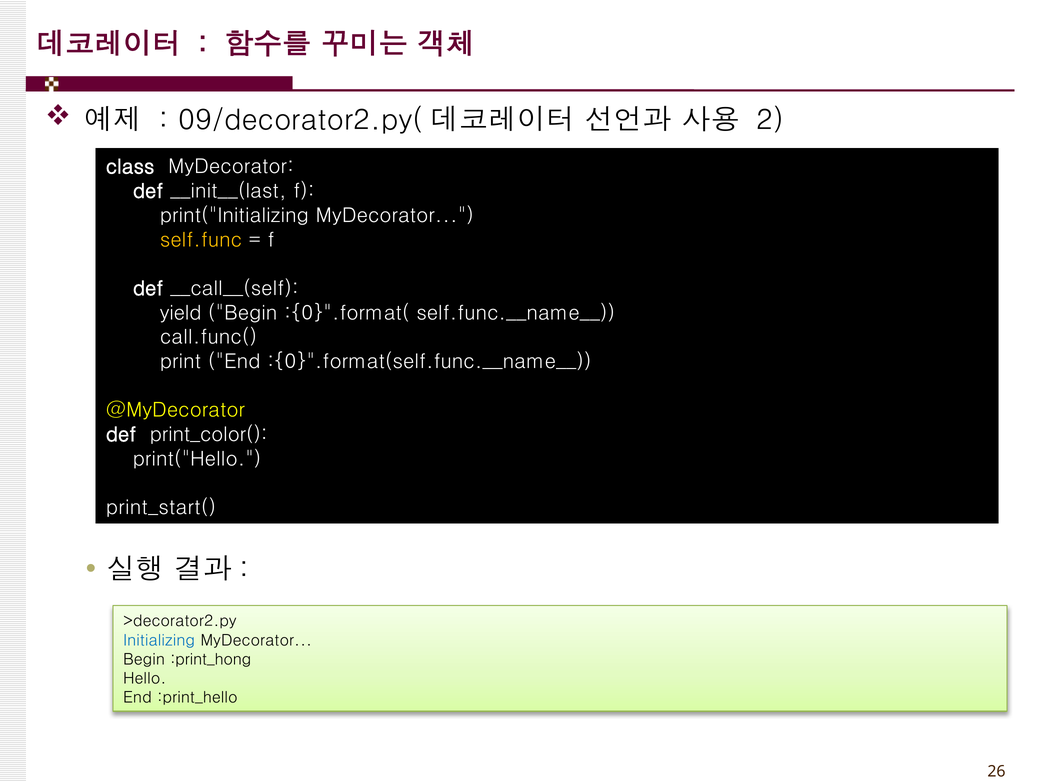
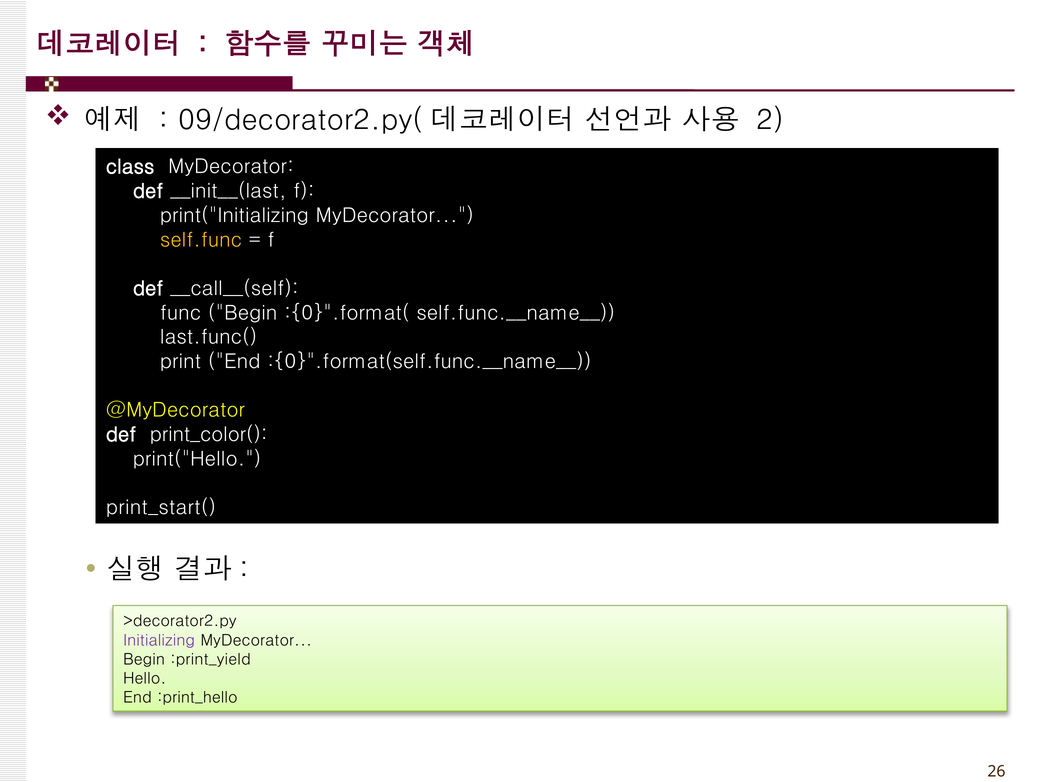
yield: yield -> func (181, 313)
call.func(: call.func( -> last.func( (209, 337)
Initializing colour: blue -> purple (159, 640)
:print_hong: :print_hong -> :print_yield (211, 659)
